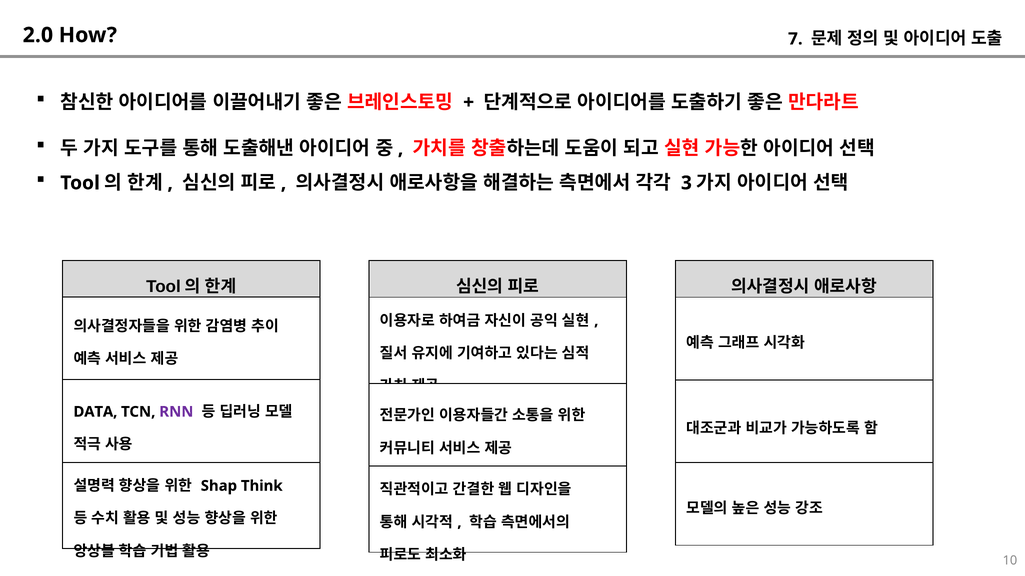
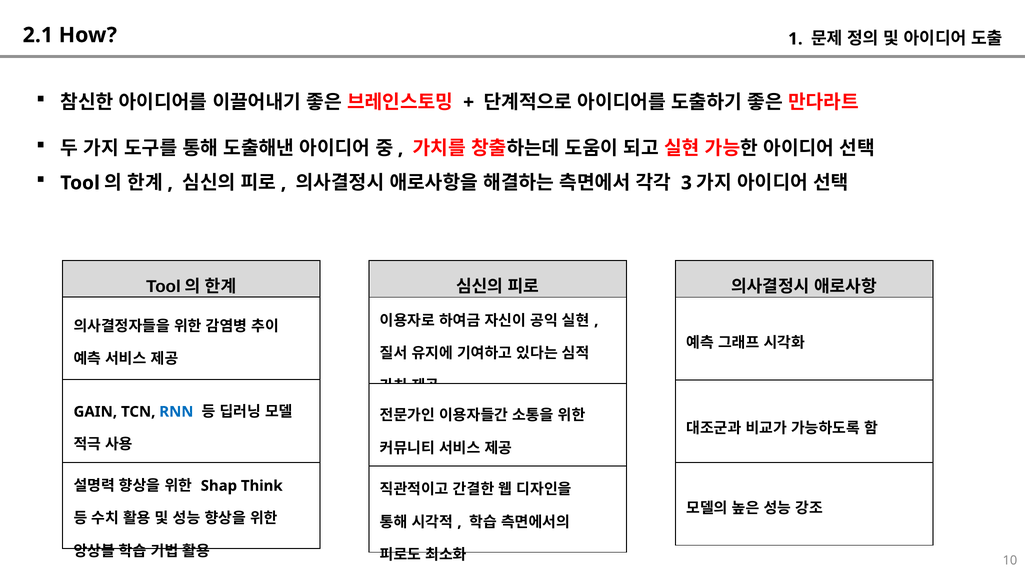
2.0: 2.0 -> 2.1 (38, 35)
7: 7 -> 1 (795, 39)
DATA: DATA -> GAIN (95, 412)
RNN colour: purple -> blue (176, 412)
